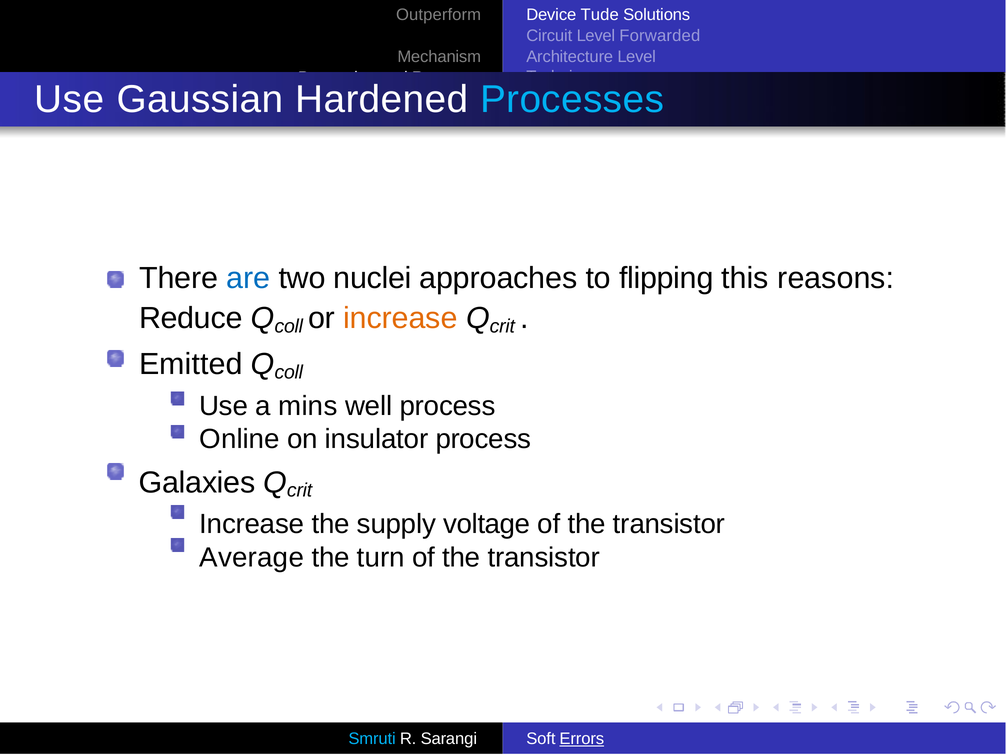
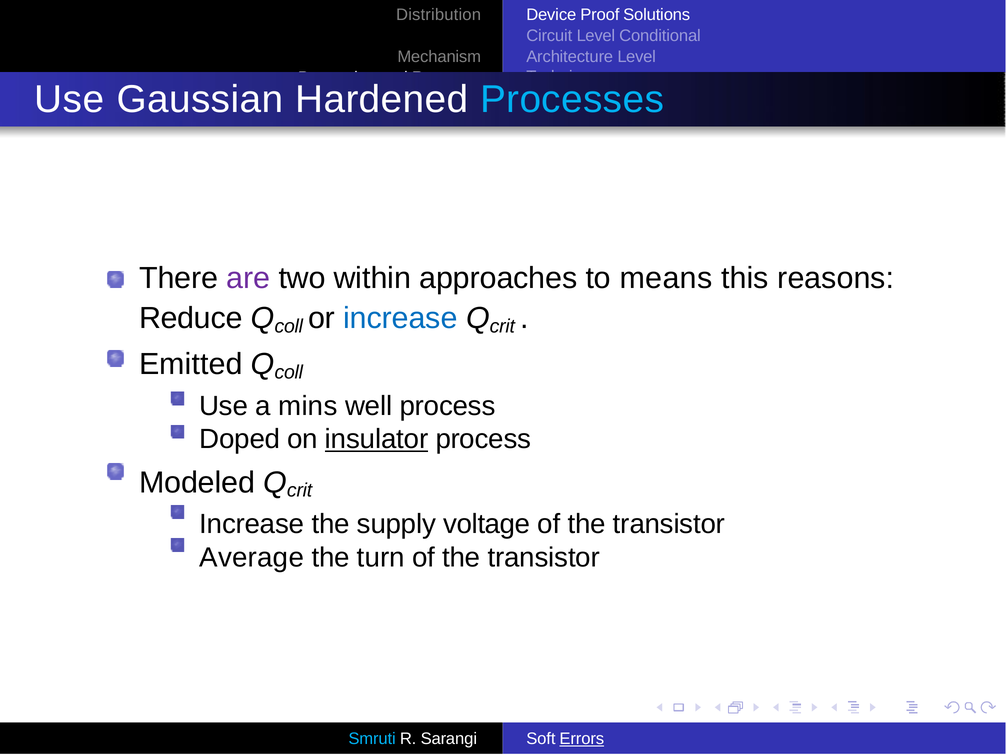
Outperform: Outperform -> Distribution (439, 15)
Tude: Tude -> Proof (600, 15)
Forwarded: Forwarded -> Conditional (660, 36)
are colour: blue -> purple (248, 278)
nuclei: nuclei -> within (372, 278)
flipping: flipping -> means (666, 278)
increase colour: orange -> blue (400, 318)
Online: Online -> Doped (240, 439)
insulator underline: none -> present (377, 439)
Galaxies: Galaxies -> Modeled (197, 483)
